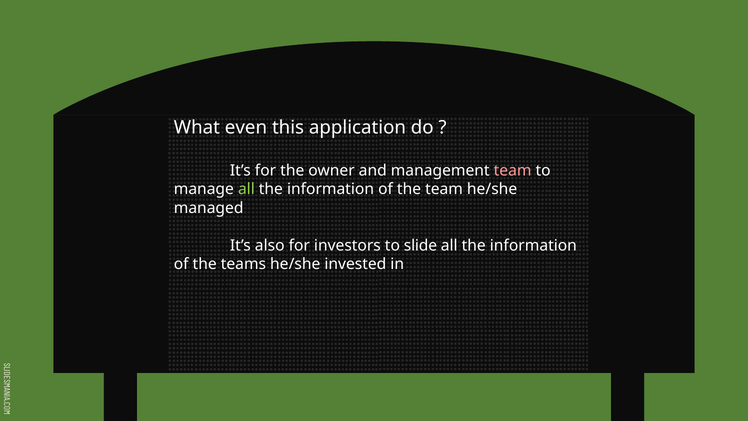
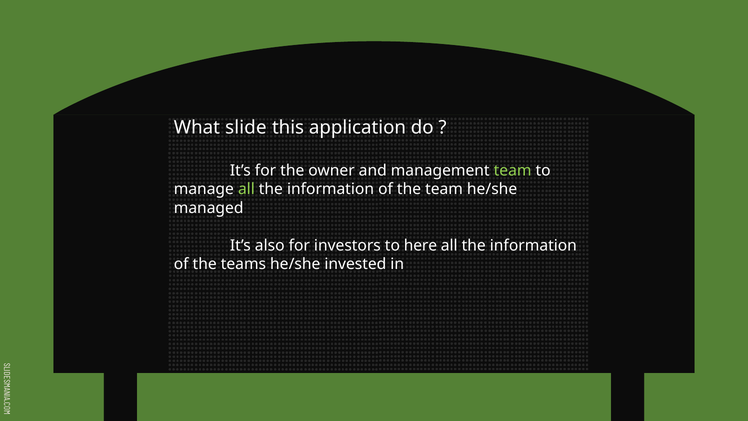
even: even -> slide (246, 127)
team colour: pink -> light green (513, 171)
slide: slide -> here (420, 245)
